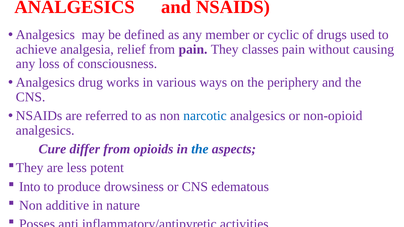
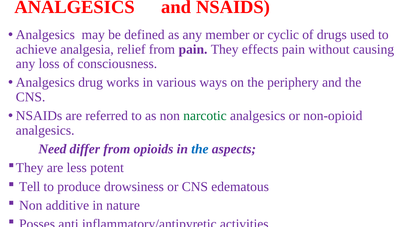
classes: classes -> effects (260, 49)
narcotic colour: blue -> green (205, 116)
Cure: Cure -> Need (52, 149)
Into: Into -> Tell (30, 187)
